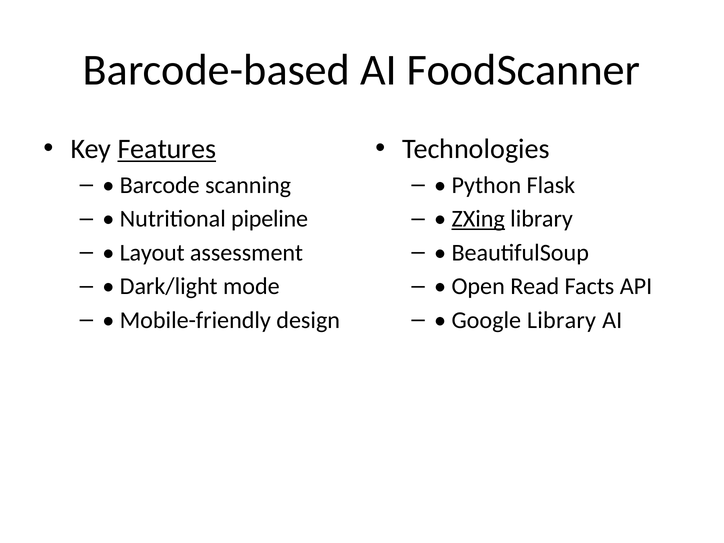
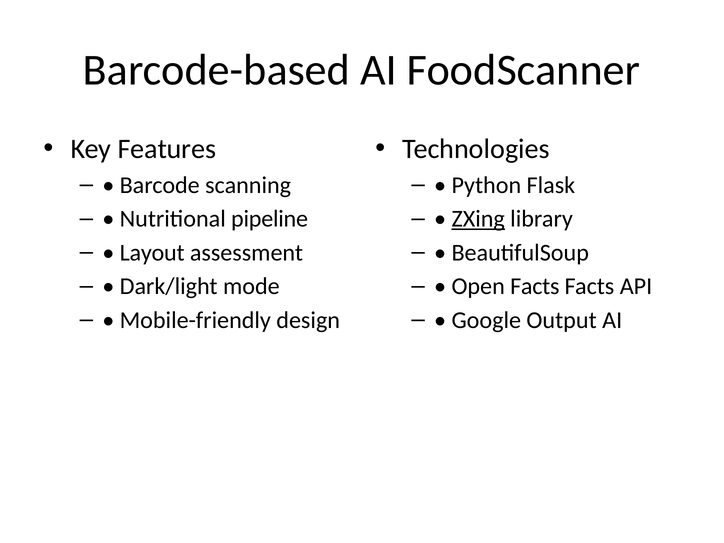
Features underline: present -> none (167, 149)
Open Read: Read -> Facts (535, 286)
Google Library: Library -> Output (562, 320)
